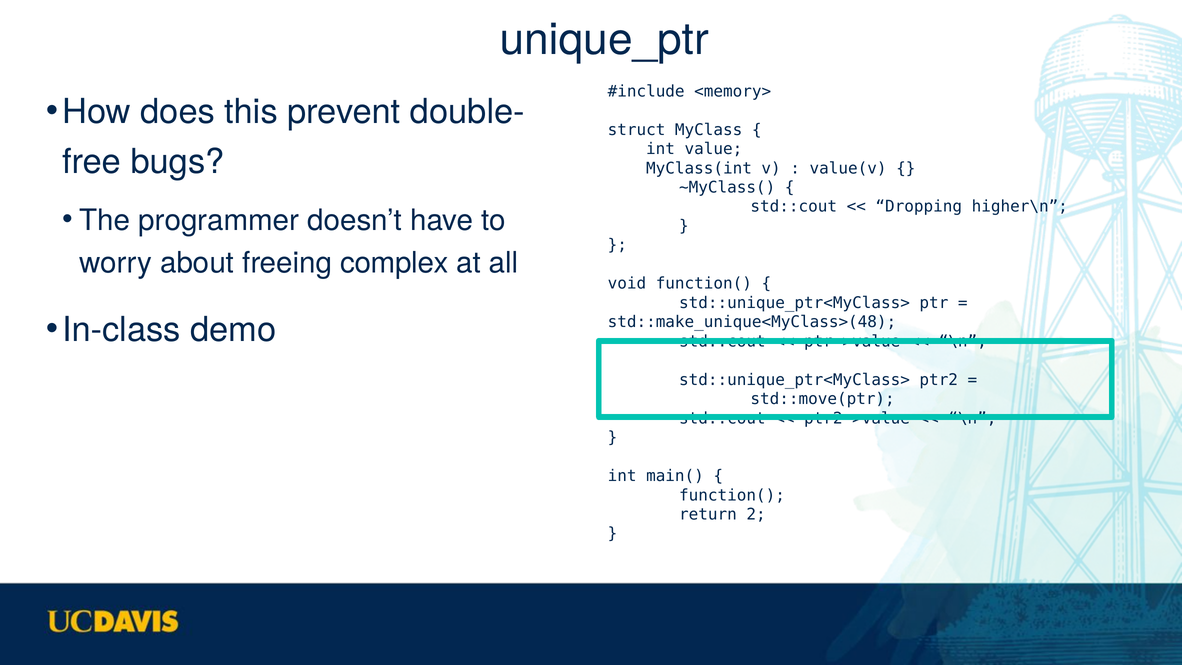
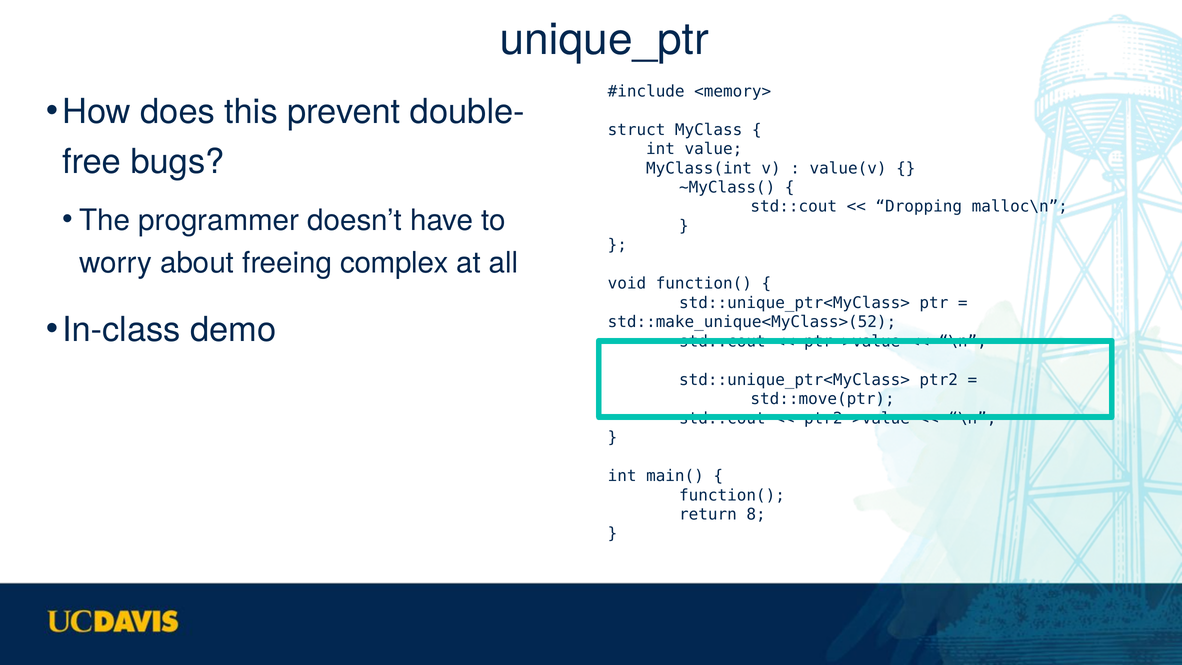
higher\n: higher\n -> malloc\n (1020, 207)
std::make_unique<MyClass>(48: std::make_unique<MyClass>(48 -> std::make_unique<MyClass>(52 (752, 322)
2: 2 -> 8 (756, 514)
